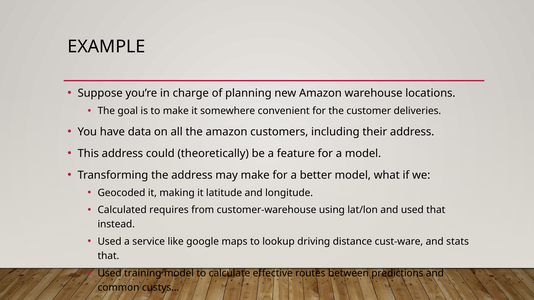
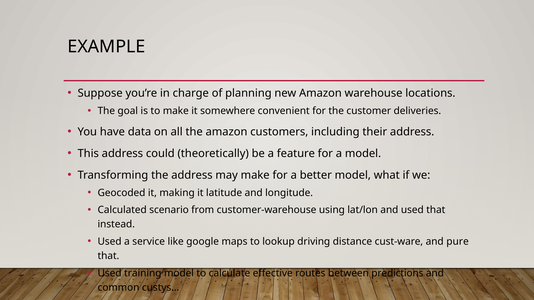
requires: requires -> scenario (169, 210)
stats: stats -> pure (458, 242)
